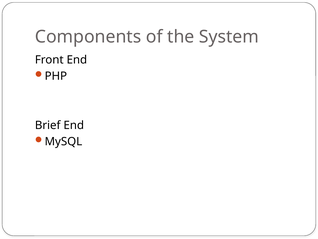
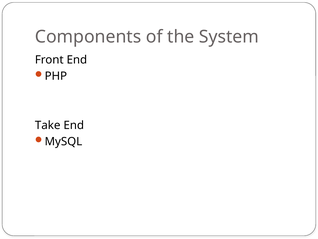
Brief: Brief -> Take (48, 125)
